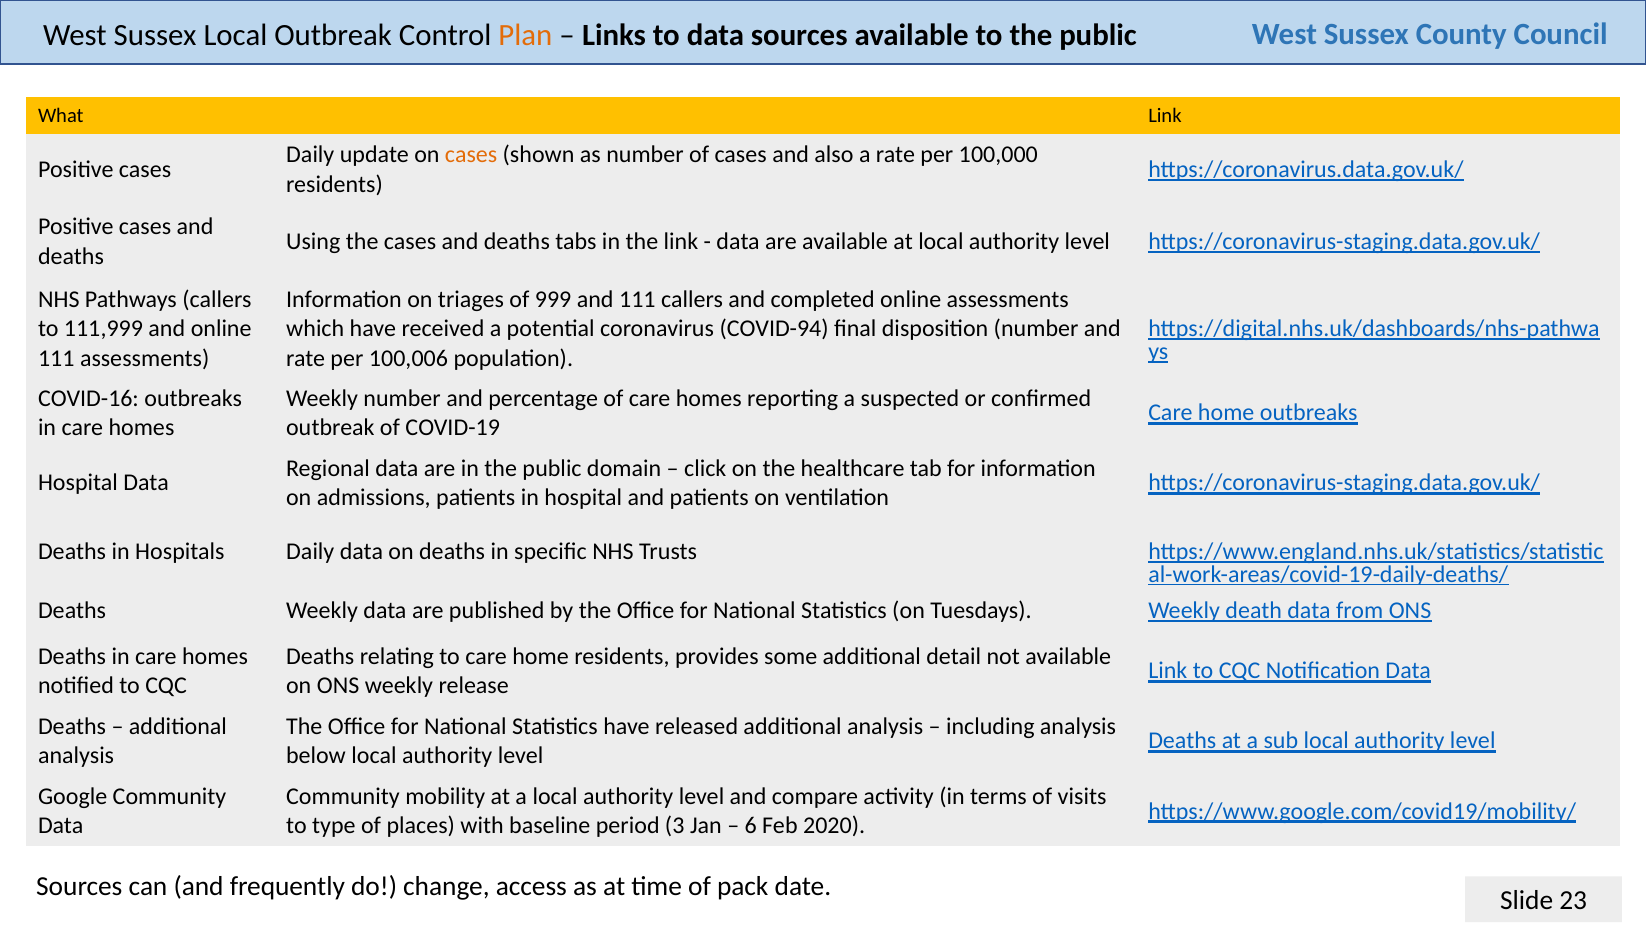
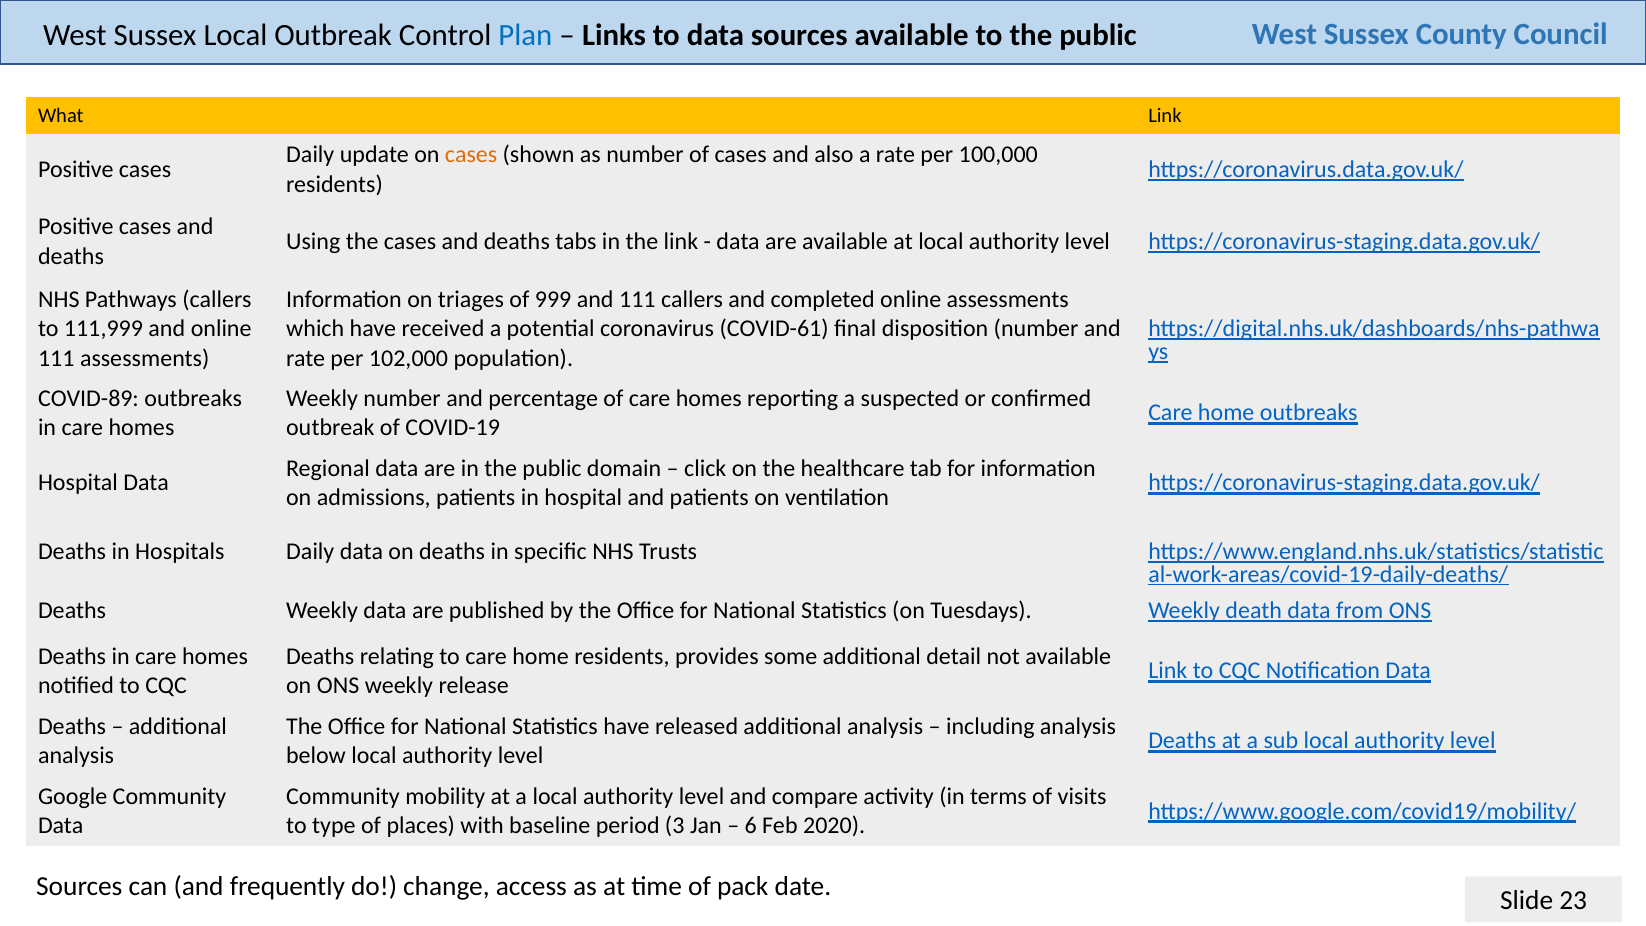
Plan colour: orange -> blue (525, 35)
COVID-94: COVID-94 -> COVID-61 (774, 329)
100,006: 100,006 -> 102,000 (408, 358)
COVID-16: COVID-16 -> COVID-89 (88, 399)
